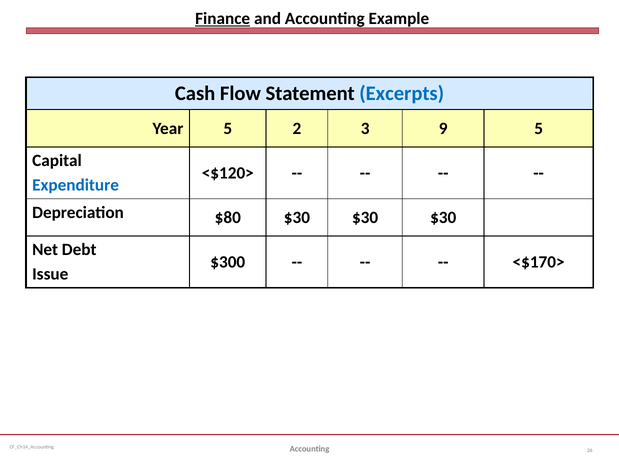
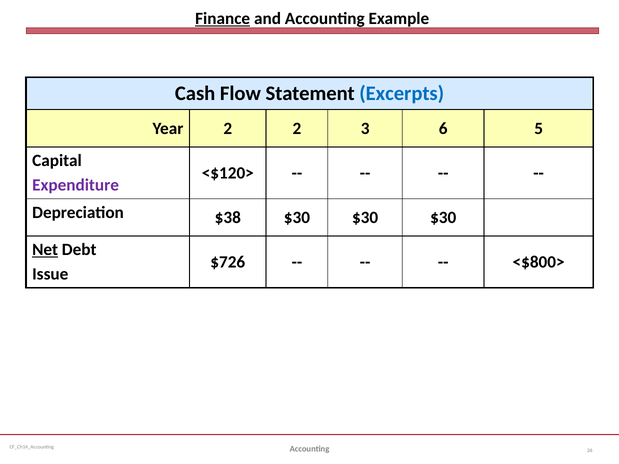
Year 5: 5 -> 2 (228, 128)
9: 9 -> 6 (443, 128)
Expenditure colour: blue -> purple (76, 185)
$80: $80 -> $38 (228, 218)
Net underline: none -> present (45, 250)
$300: $300 -> $726 (228, 262)
<$170>: <$170> -> <$800> (539, 262)
